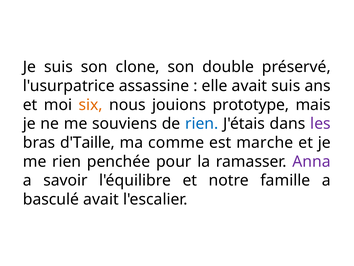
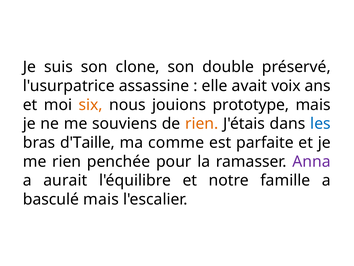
avait suis: suis -> voix (286, 86)
rien colour: blue -> orange (202, 124)
les colour: purple -> blue (320, 124)
marche: marche -> parfaite (265, 142)
savoir: savoir -> aurait (65, 180)
basculé avait: avait -> mais (101, 199)
